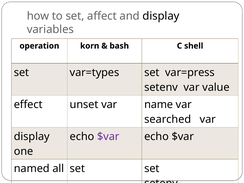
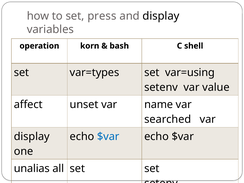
affect: affect -> press (102, 16)
var=press: var=press -> var=using (190, 73)
effect: effect -> affect (28, 105)
$var colour: purple -> blue (108, 136)
named: named -> unalias (32, 168)
